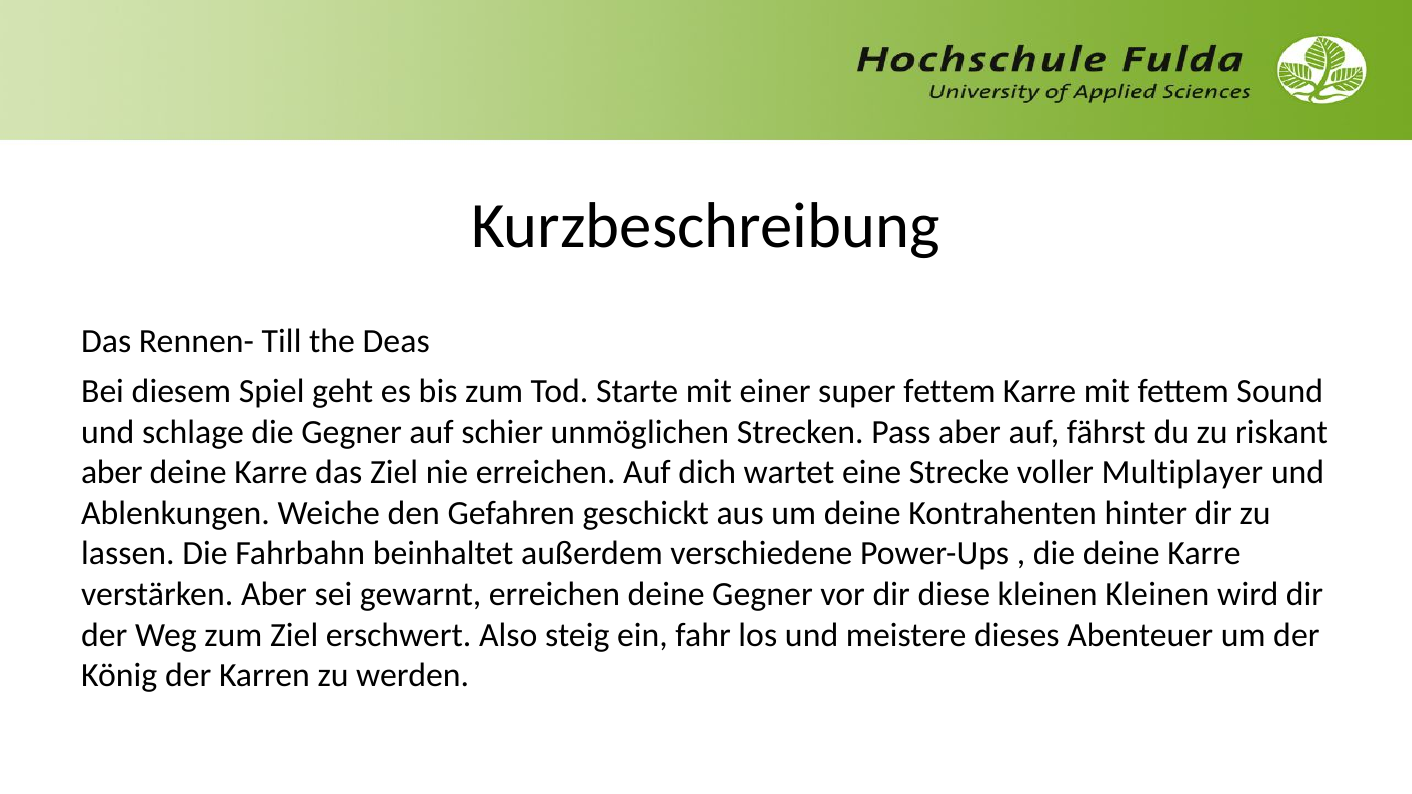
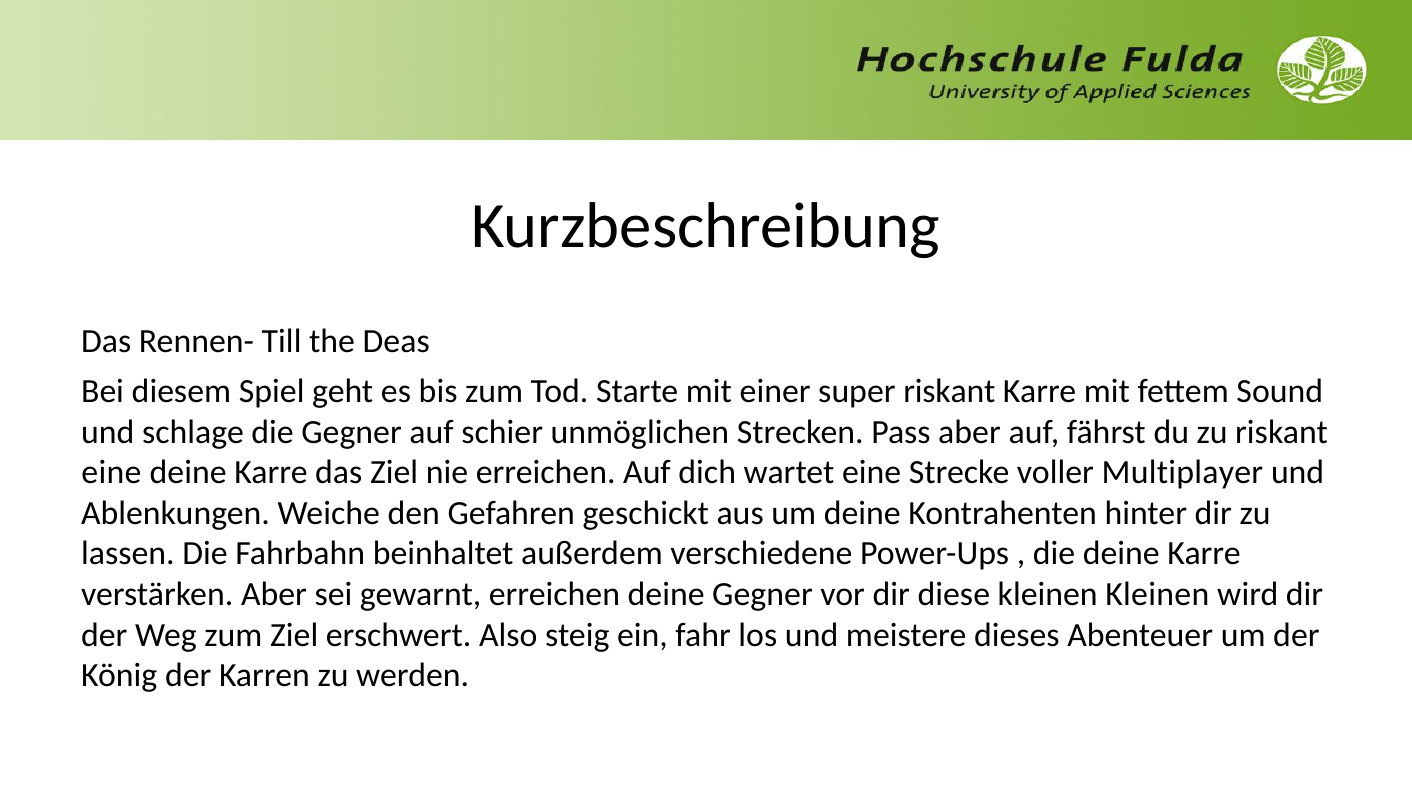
super fettem: fettem -> riskant (949, 392)
aber: aber -> eine (111, 473)
